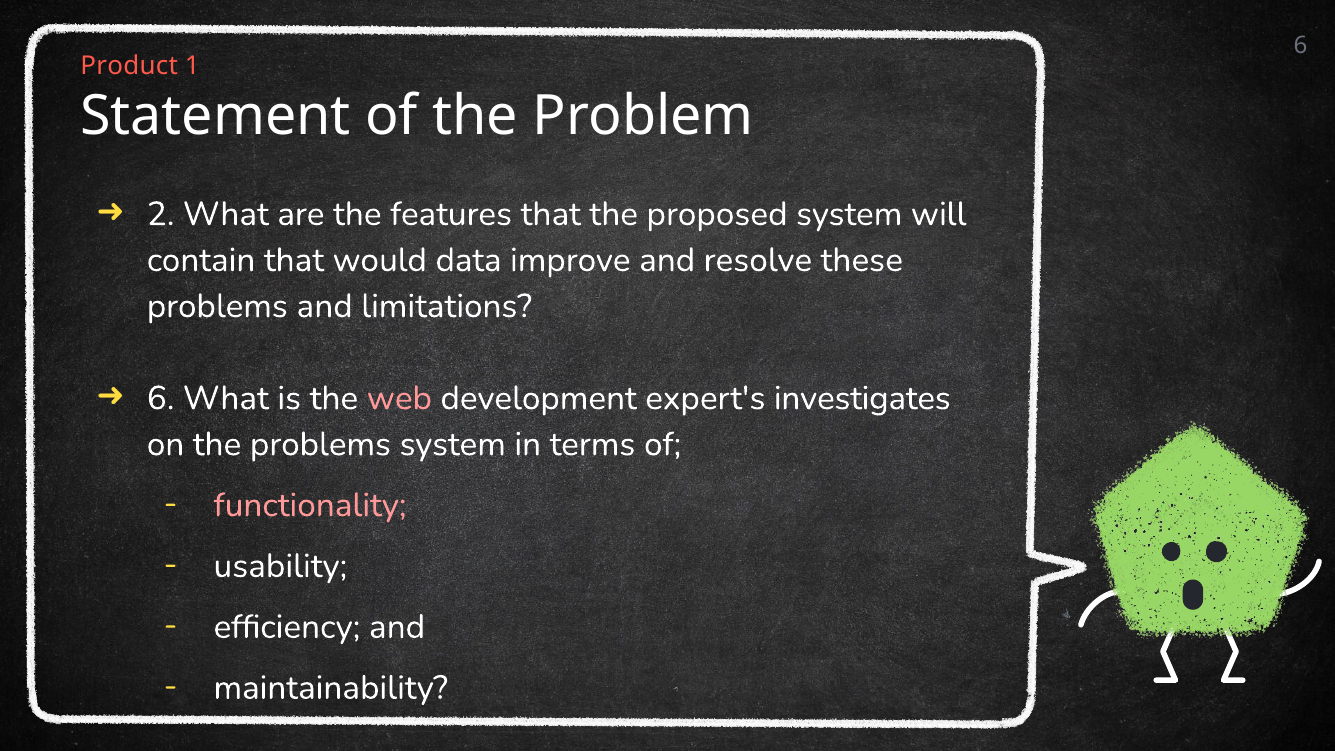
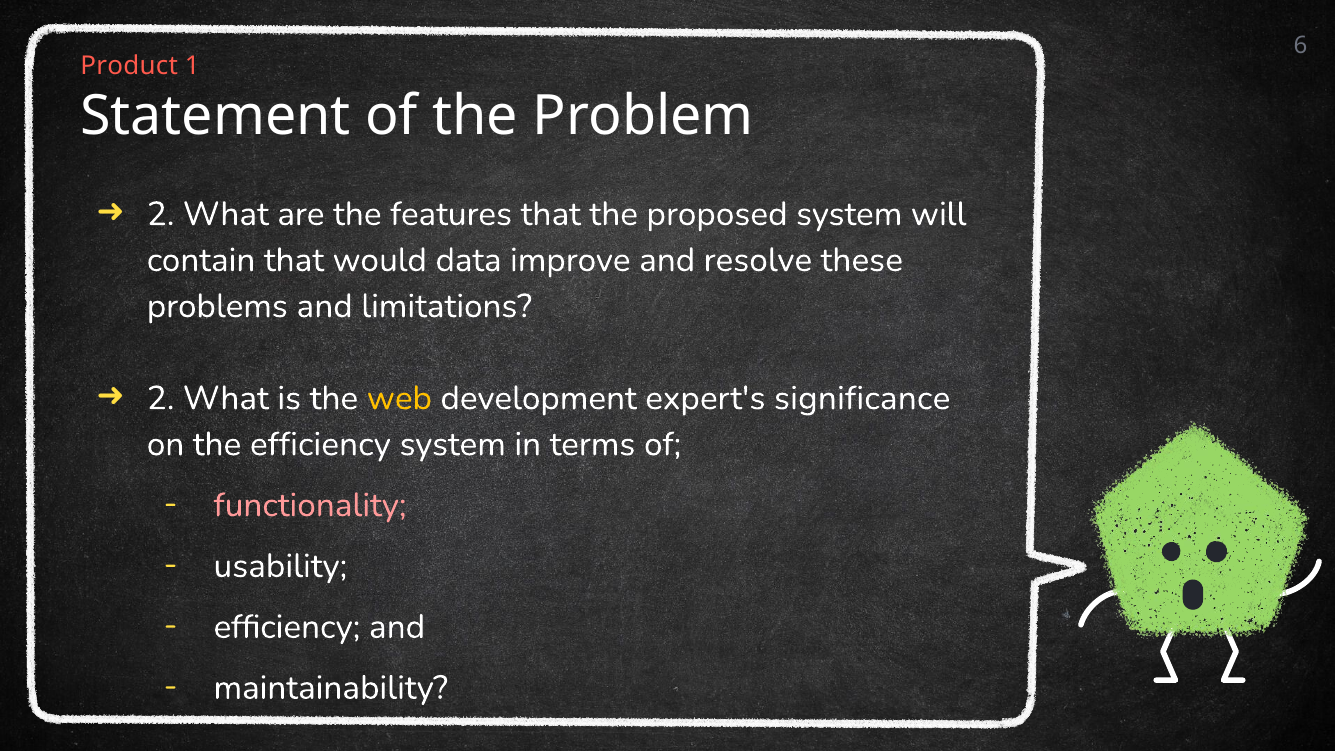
6: 6 -> 2 (161, 398)
web colour: pink -> yellow (399, 398)
investigates: investigates -> significance (862, 398)
the problems: problems -> efficiency (320, 444)
